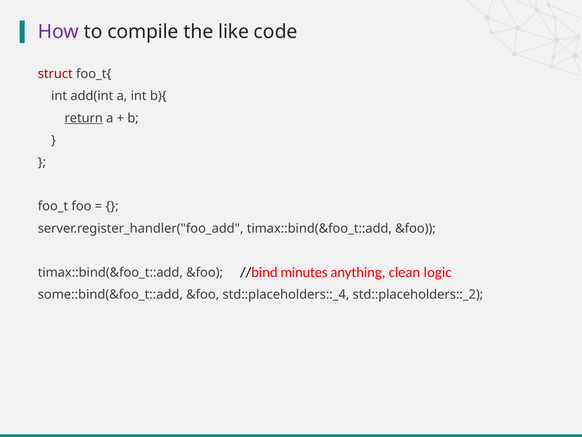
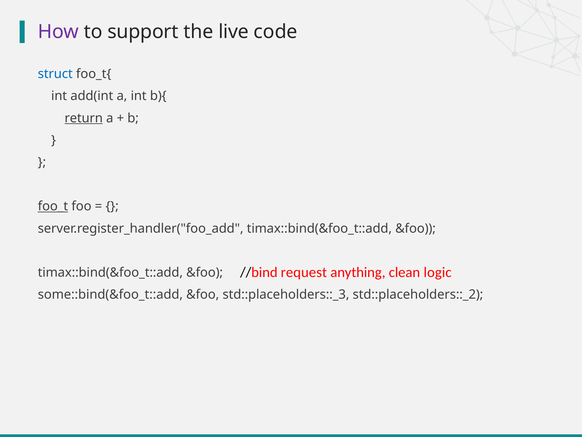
compile: compile -> support (143, 32)
like: like -> live (234, 32)
struct colour: red -> blue (55, 74)
foo_t underline: none -> present (53, 206)
minutes: minutes -> request (304, 272)
std::placeholders::_4: std::placeholders::_4 -> std::placeholders::_3 (286, 294)
